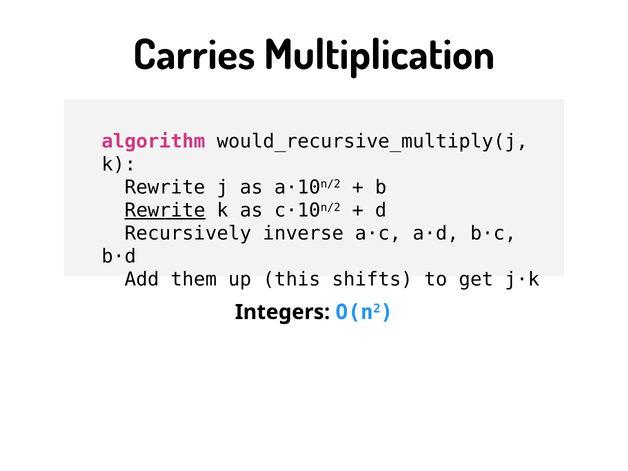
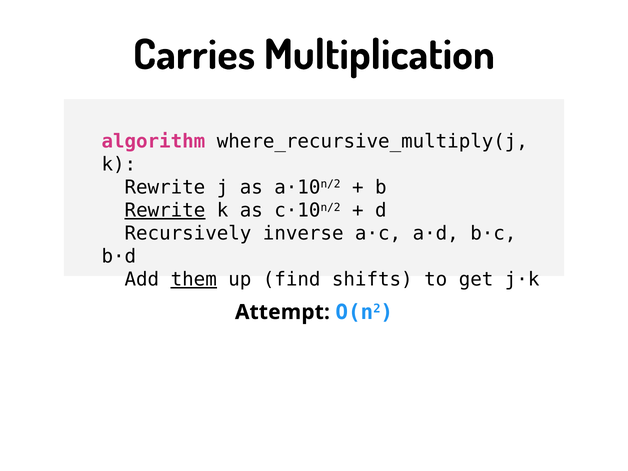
would_recursive_multiply(j: would_recursive_multiply(j -> where_recursive_multiply(j (372, 141)
them underline: none -> present (194, 279)
this: this -> find (292, 279)
Integers: Integers -> Attempt (282, 312)
